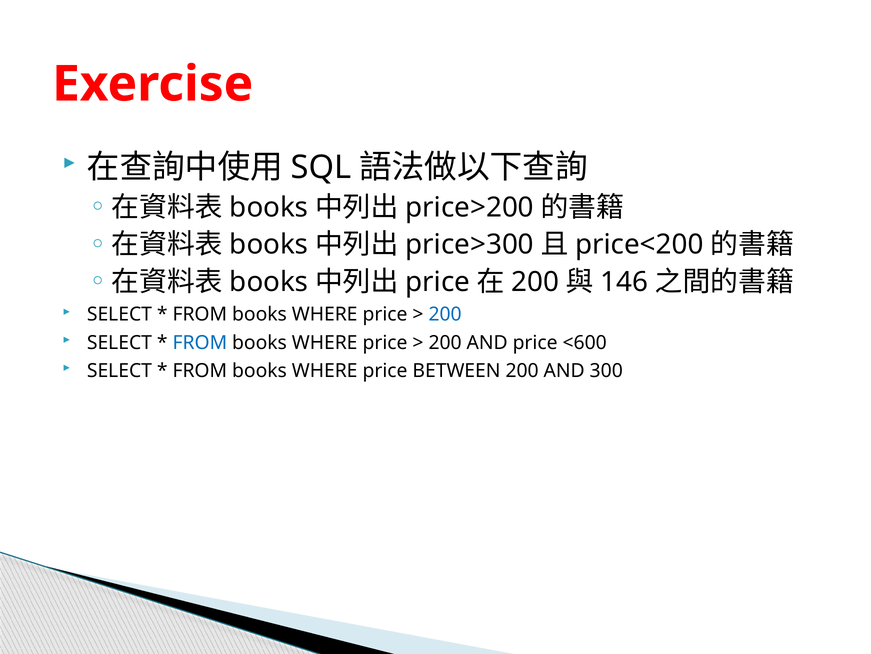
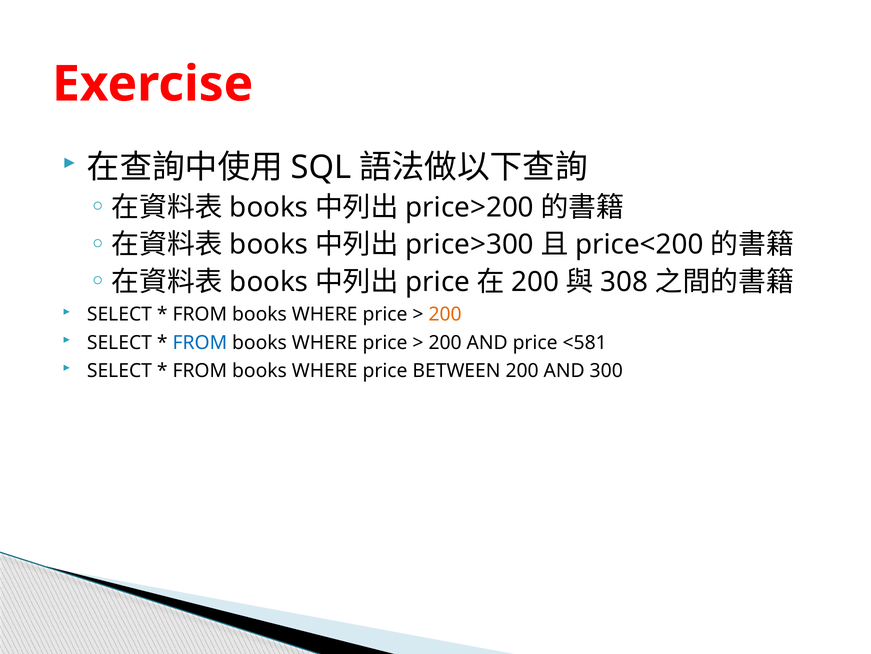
146: 146 -> 308 (624, 282)
200 colour: blue -> orange (445, 314)
<600: <600 -> <581 (585, 342)
